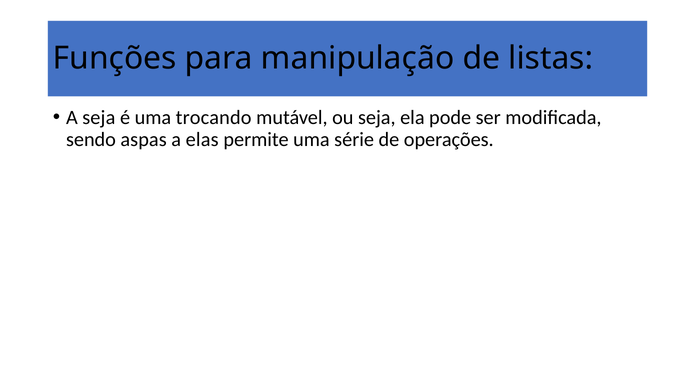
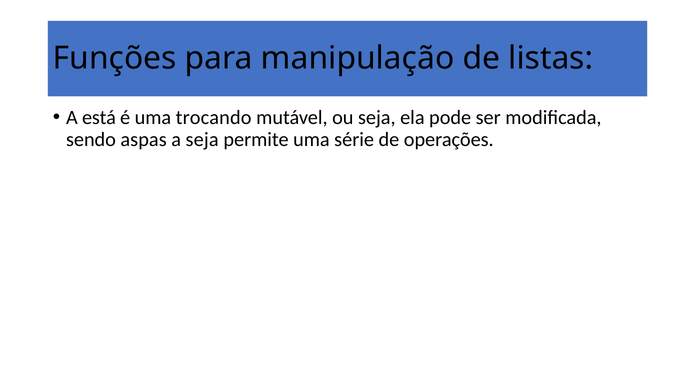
A seja: seja -> está (99, 118)
a elas: elas -> seja (202, 139)
